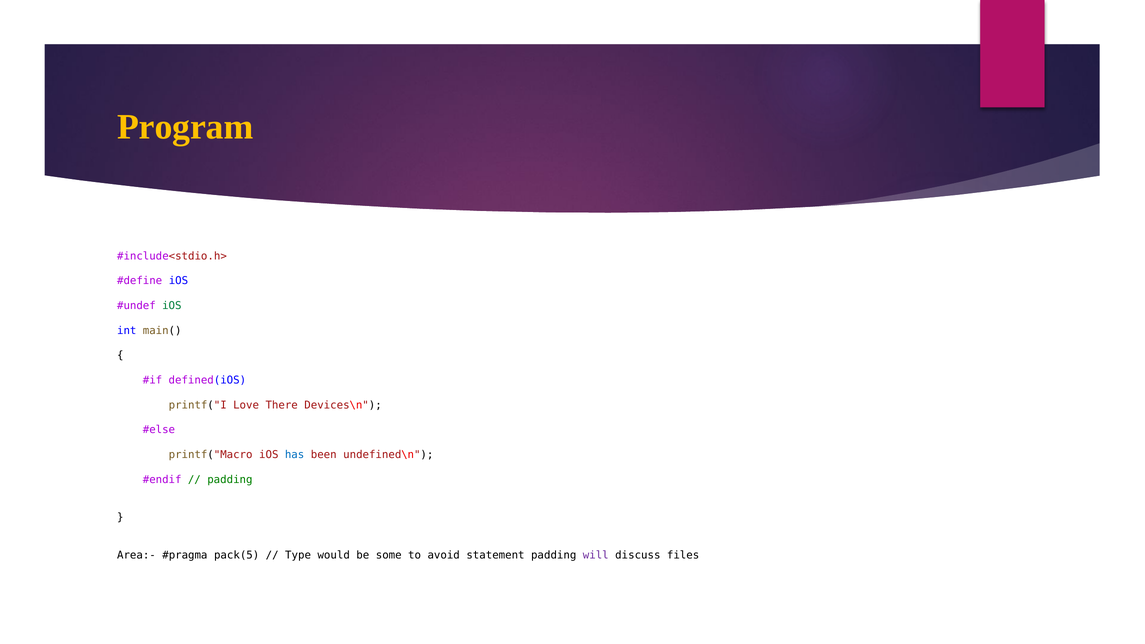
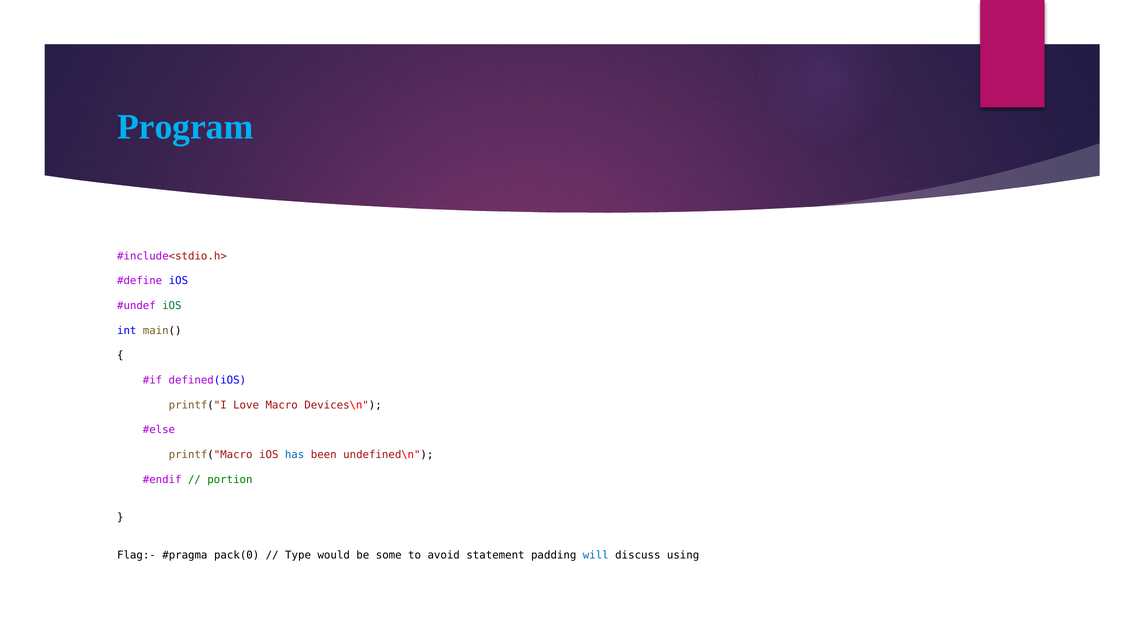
Program colour: yellow -> light blue (185, 127)
There: There -> Macro (282, 405)
padding: padding -> portion (230, 480)
Area:-: Area:- -> Flag:- (136, 555)
pack(5: pack(5 -> pack(0 (237, 555)
will colour: purple -> blue (596, 555)
files: files -> using (683, 555)
